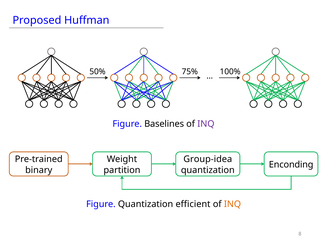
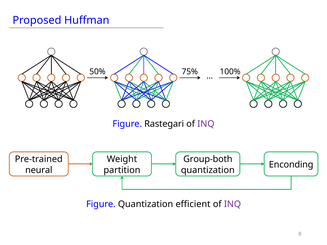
Baselines: Baselines -> Rastegari (164, 124)
Group-idea: Group-idea -> Group-both (208, 159)
binary: binary -> neural (39, 170)
INQ colour: orange -> purple (232, 204)
